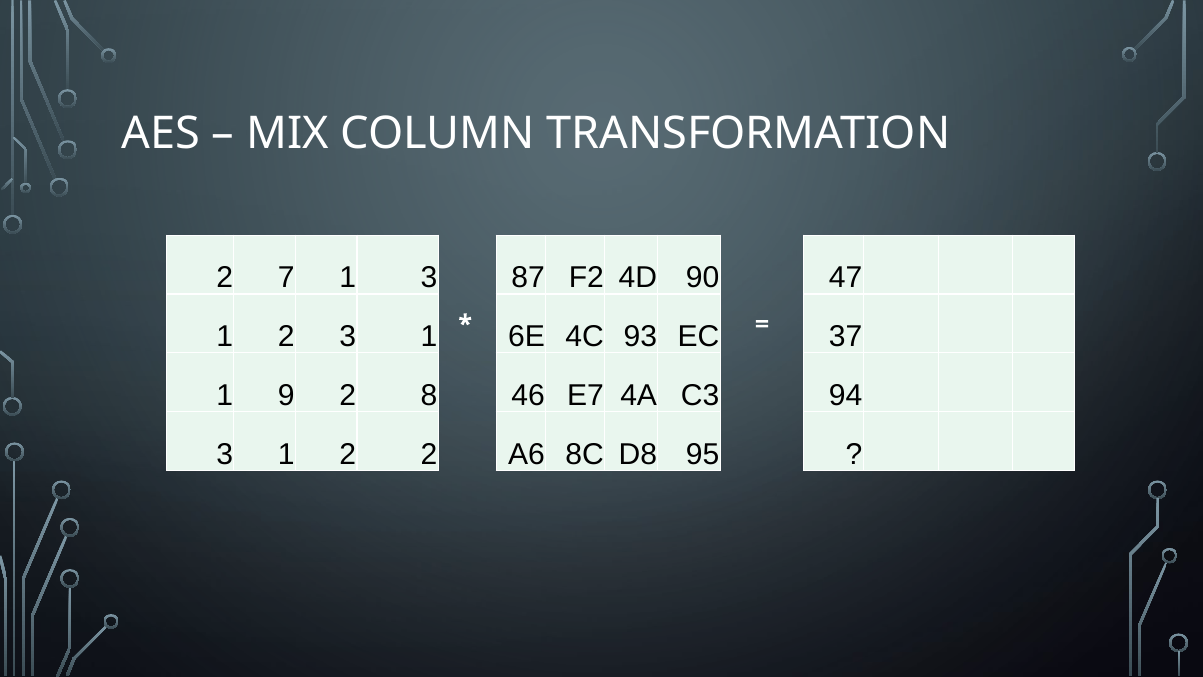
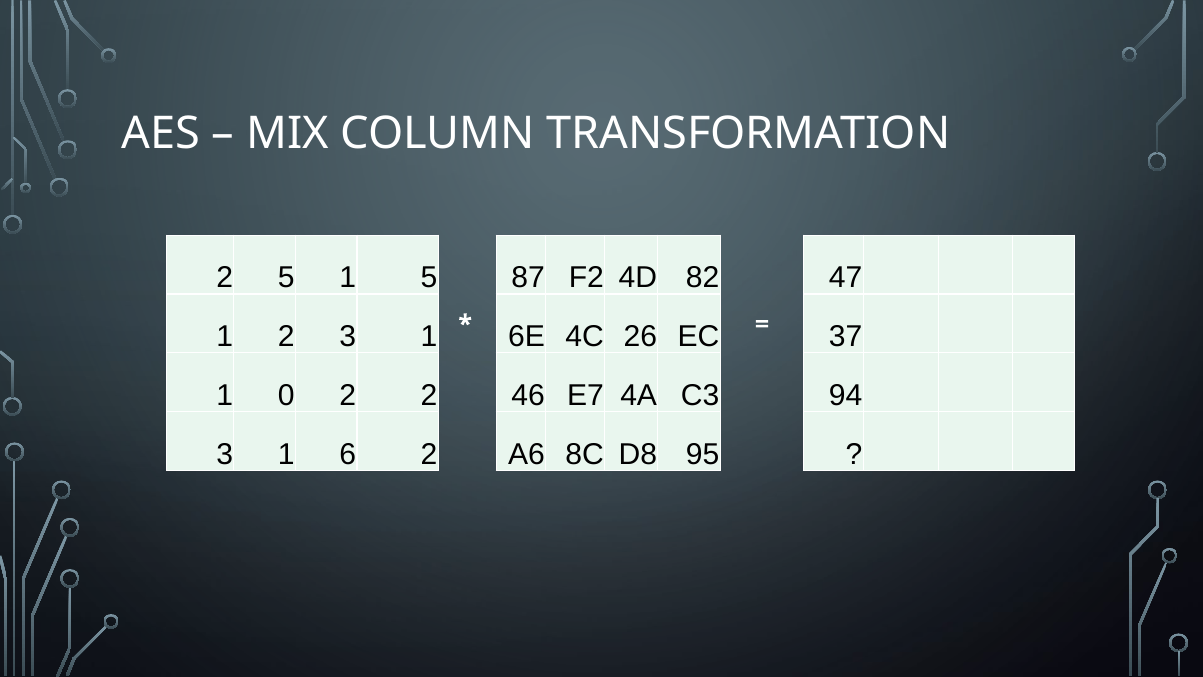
2 7: 7 -> 5 (286, 278)
1 3: 3 -> 5 (429, 278)
90: 90 -> 82 (703, 278)
93: 93 -> 26 (640, 336)
9: 9 -> 0 (286, 395)
2 8: 8 -> 2 (429, 395)
2: 2 -> 6 (348, 454)
